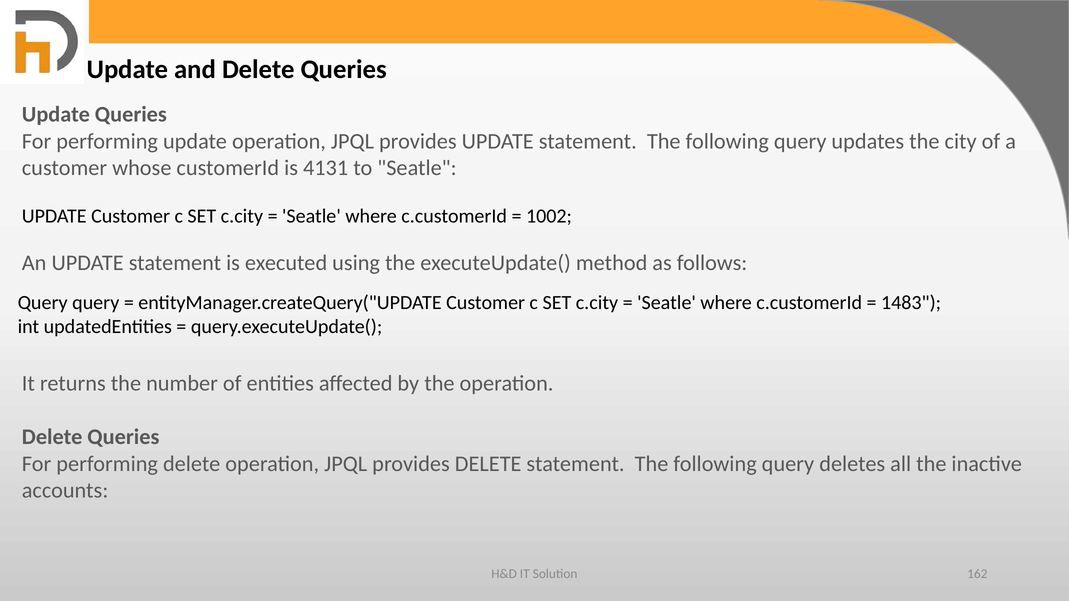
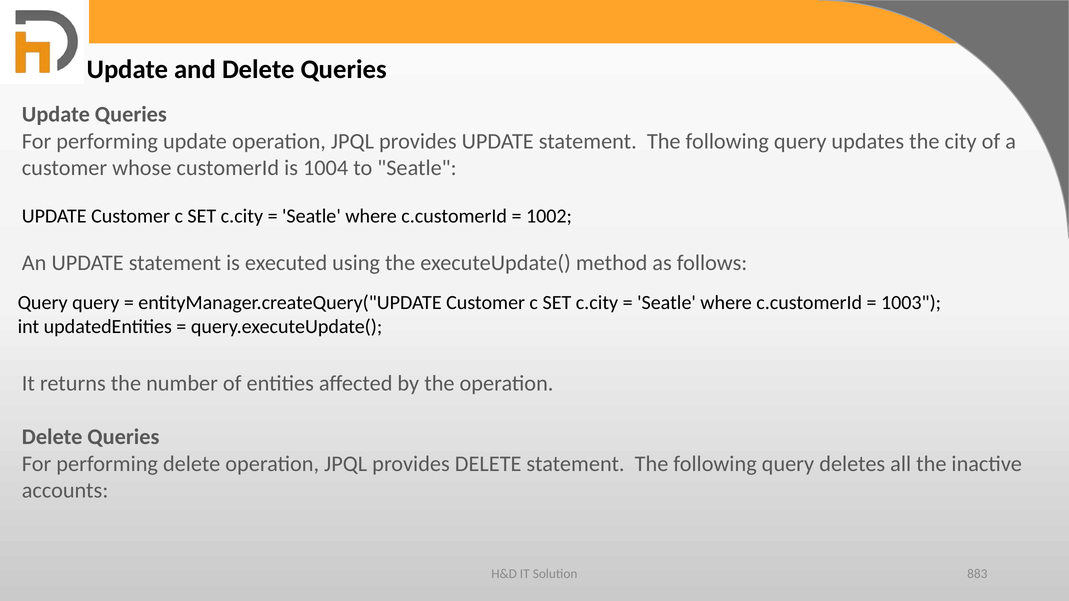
4131: 4131 -> 1004 (326, 168)
1483: 1483 -> 1003 (911, 303)
162: 162 -> 883 (977, 574)
